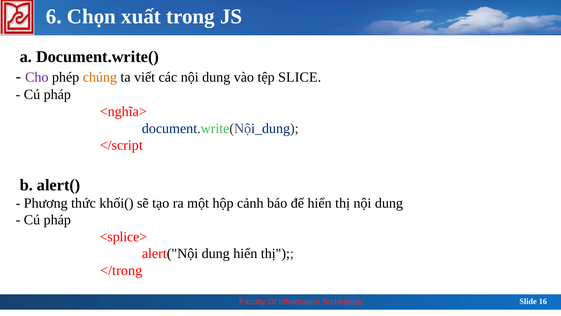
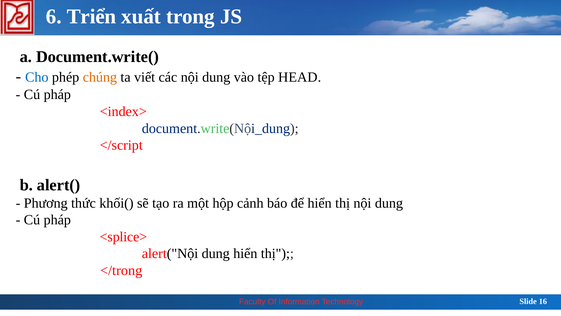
Chọn: Chọn -> Triển (92, 16)
Cho colour: purple -> blue (37, 77)
SLICE: SLICE -> HEAD (300, 77)
<nghĩa>: <nghĩa> -> <index> (123, 111)
